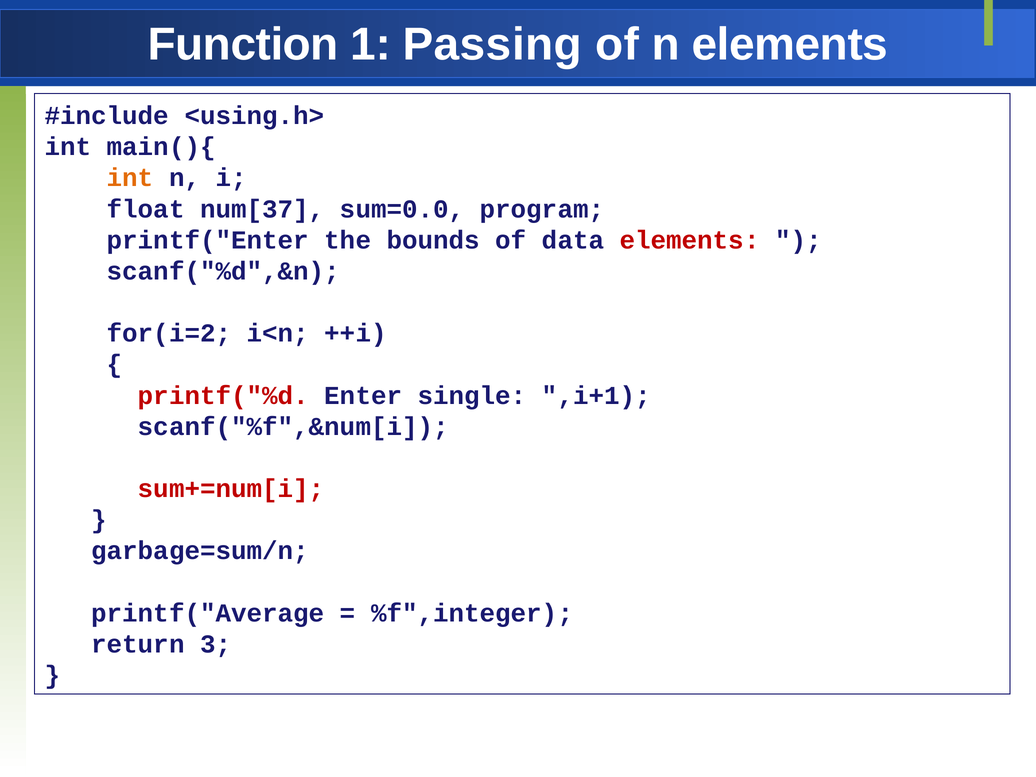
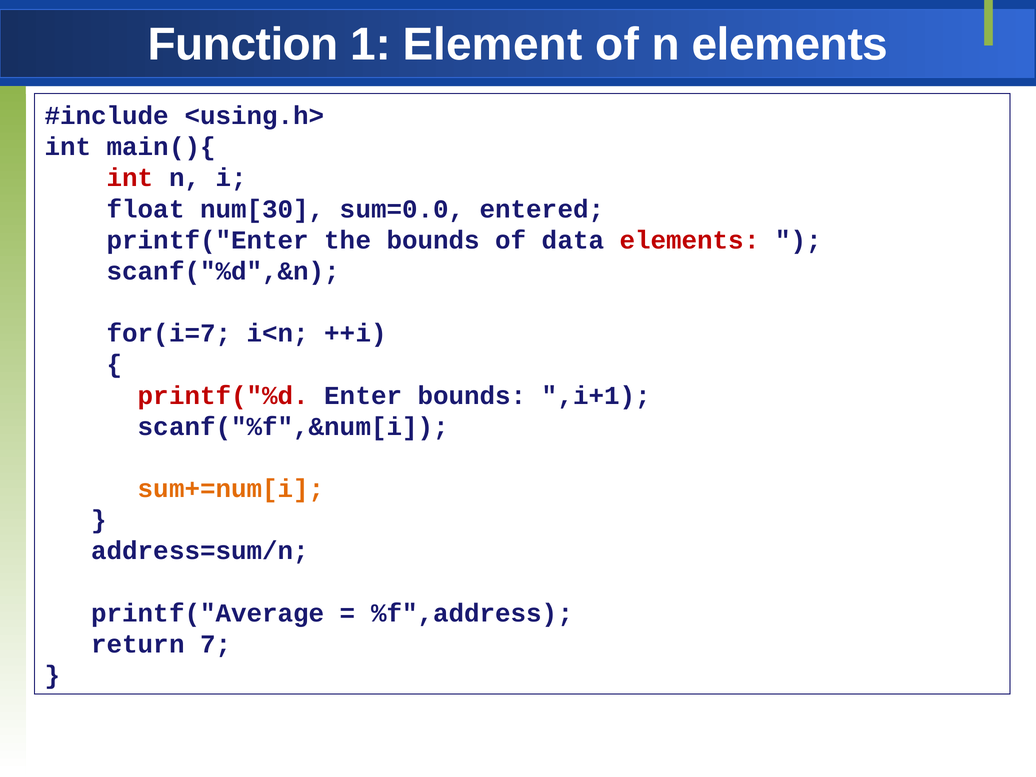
Passing: Passing -> Element (492, 45)
int colour: orange -> red (130, 178)
num[37: num[37 -> num[30 (262, 209)
program: program -> entered (542, 209)
for(i=2: for(i=2 -> for(i=7 (169, 333)
Enter single: single -> bounds (472, 395)
sum+=num[i colour: red -> orange (231, 489)
garbage=sum/n: garbage=sum/n -> address=sum/n (200, 551)
%f",integer: %f",integer -> %f",address (472, 613)
3: 3 -> 7 (216, 644)
